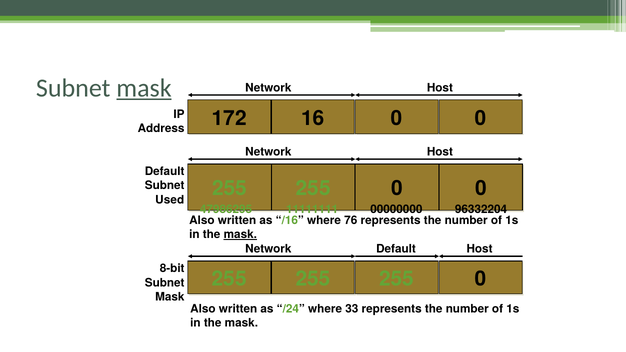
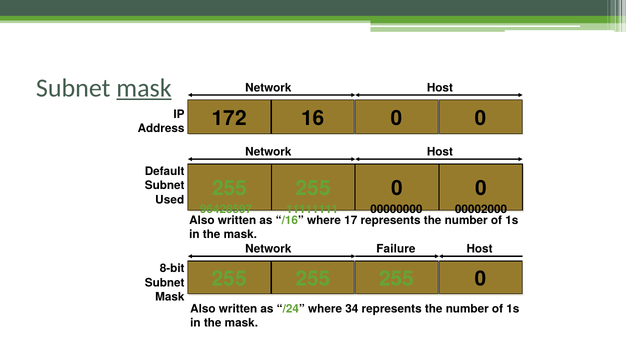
47986295: 47986295 -> 96428597 (226, 210)
96332204: 96332204 -> 00002000 (481, 210)
76: 76 -> 17 (351, 221)
mask underline: present -> none (240, 235)
Network Default: Default -> Failure (396, 249)
33: 33 -> 34 (352, 309)
